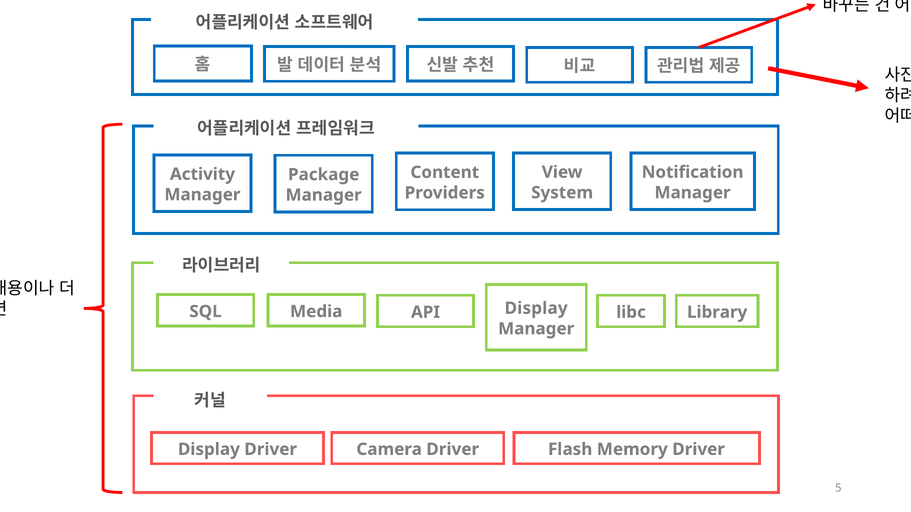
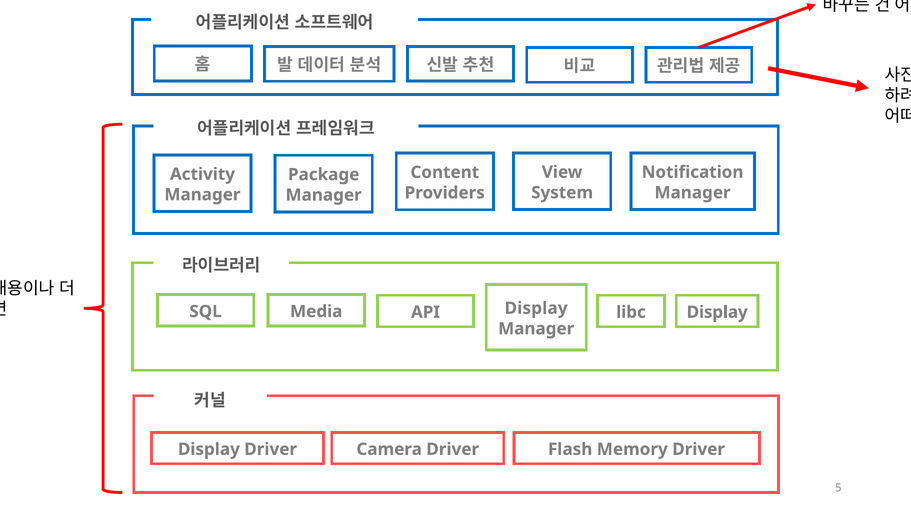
libc Library: Library -> Display (717, 312)
